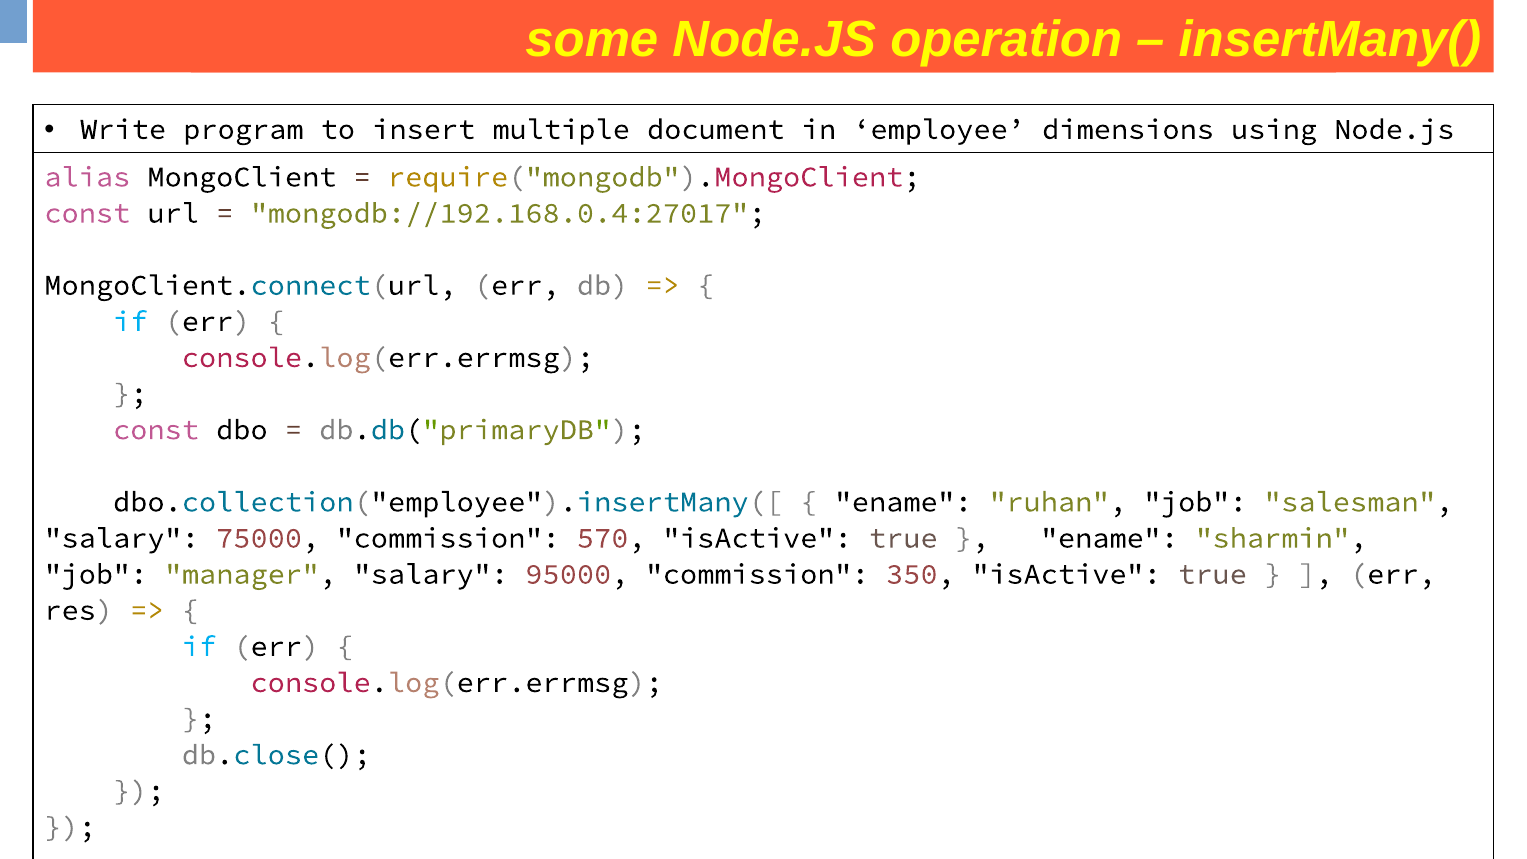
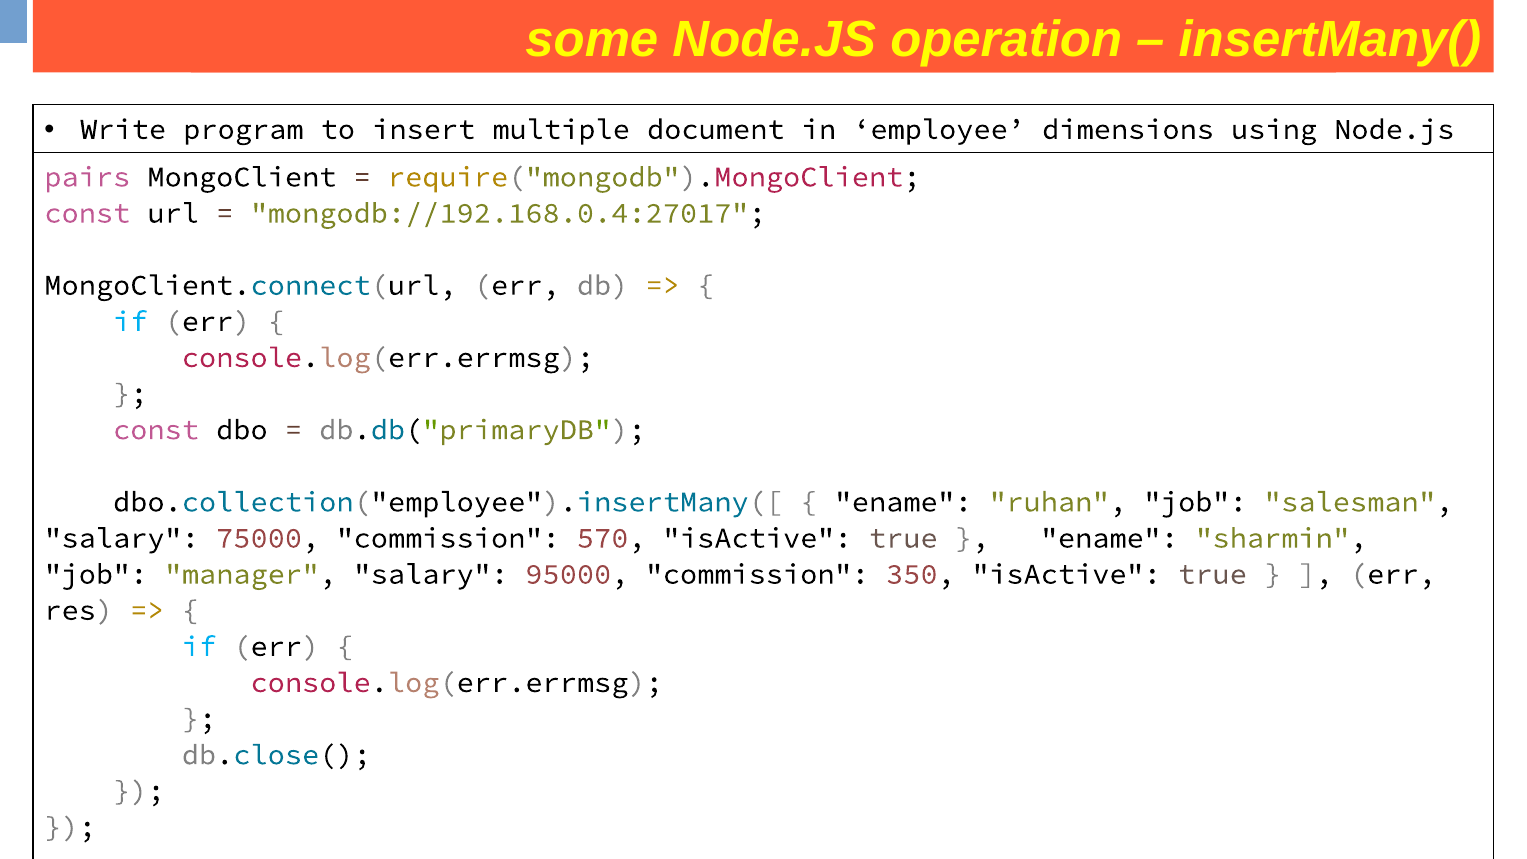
alias: alias -> pairs (87, 177)
